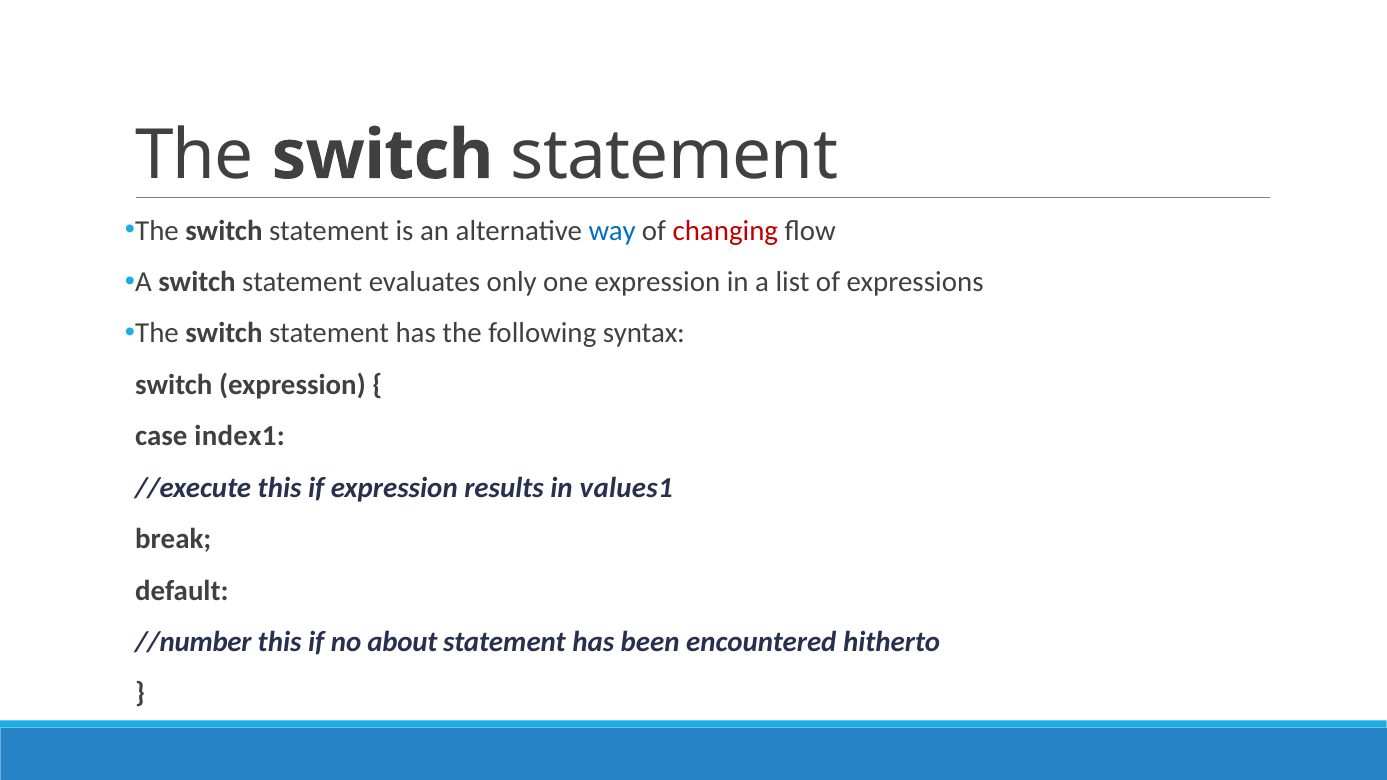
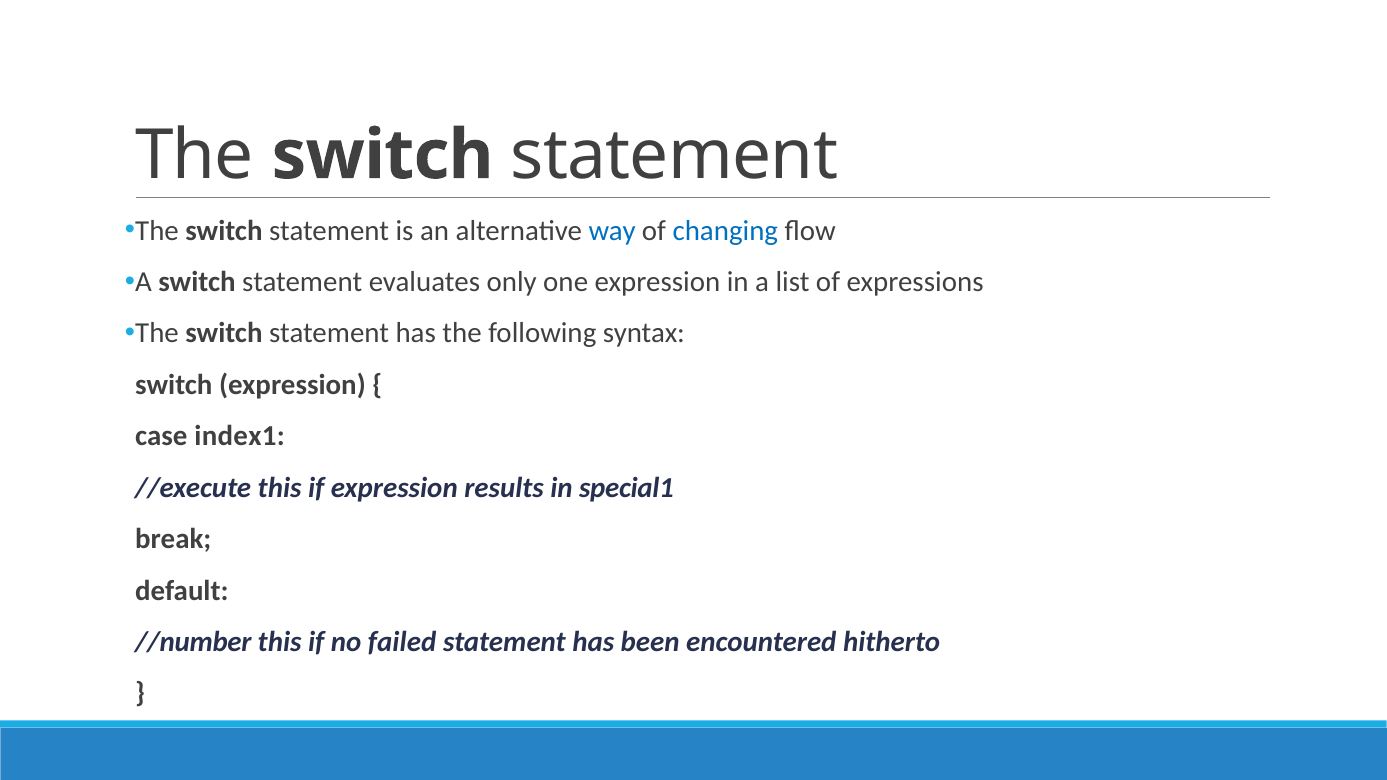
changing colour: red -> blue (725, 231)
values1: values1 -> special1 (626, 488)
about: about -> failed (402, 642)
